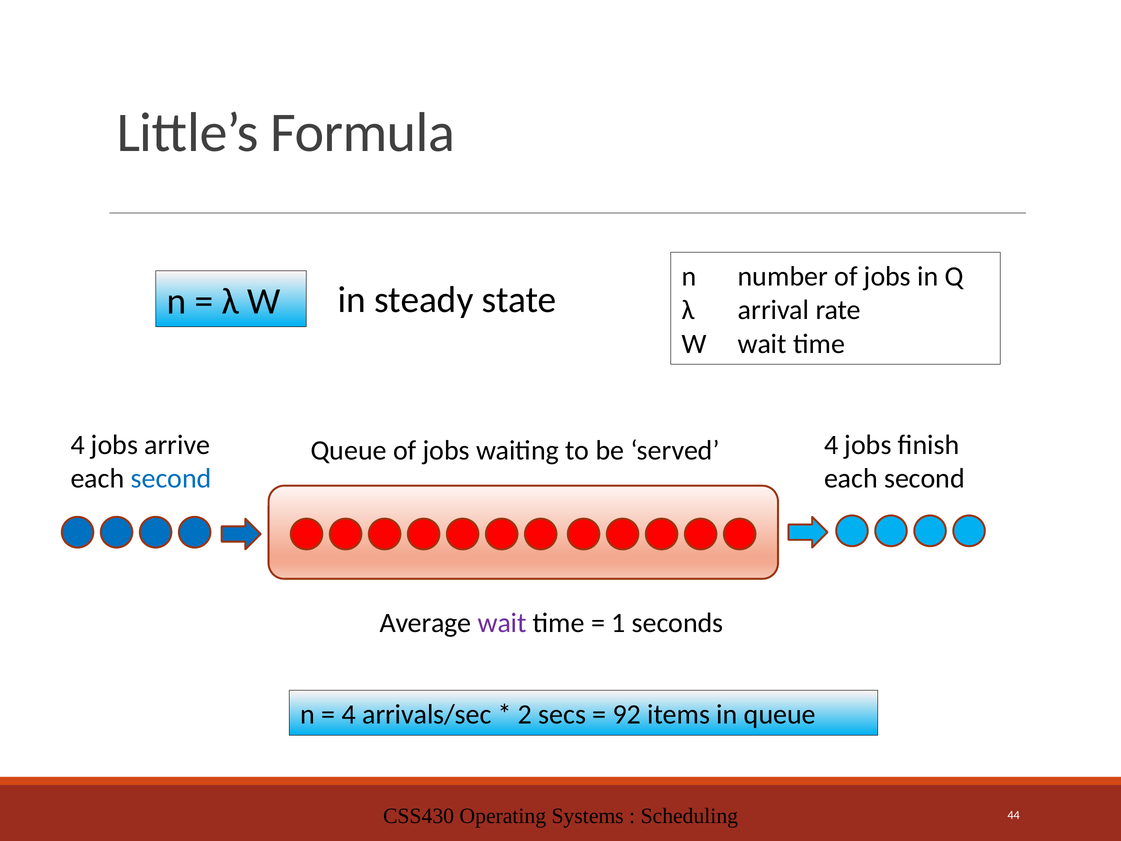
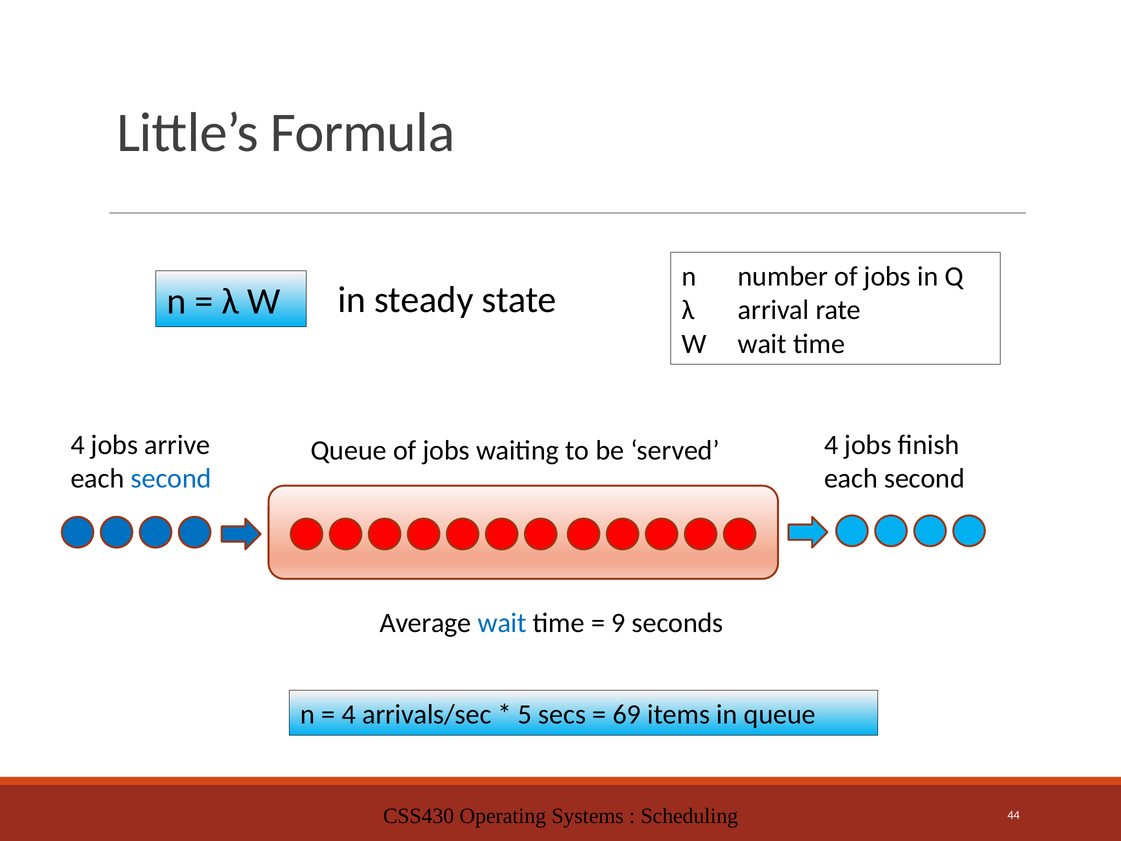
wait colour: purple -> blue (502, 623)
1: 1 -> 9 (618, 623)
2: 2 -> 5 (525, 715)
92: 92 -> 69 (627, 715)
